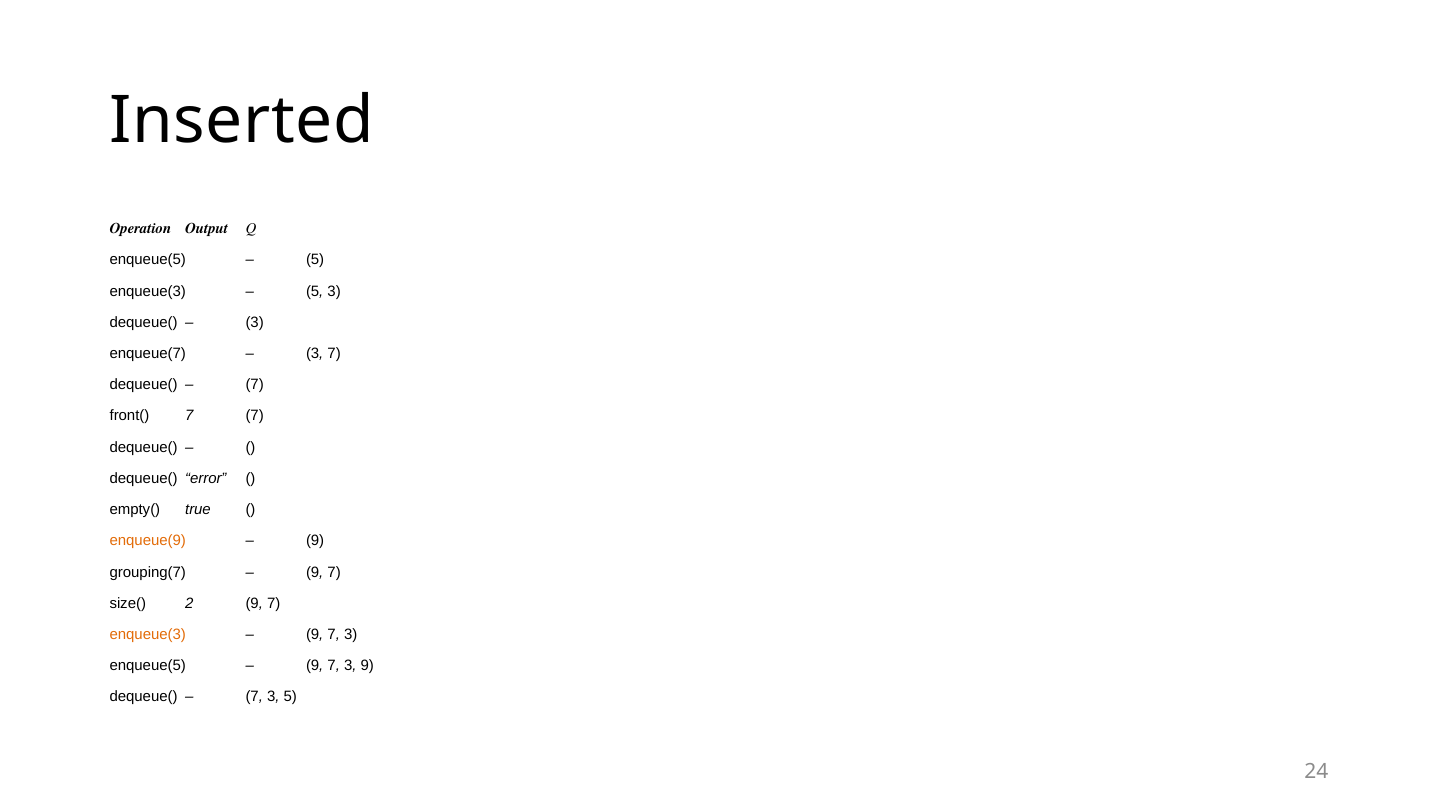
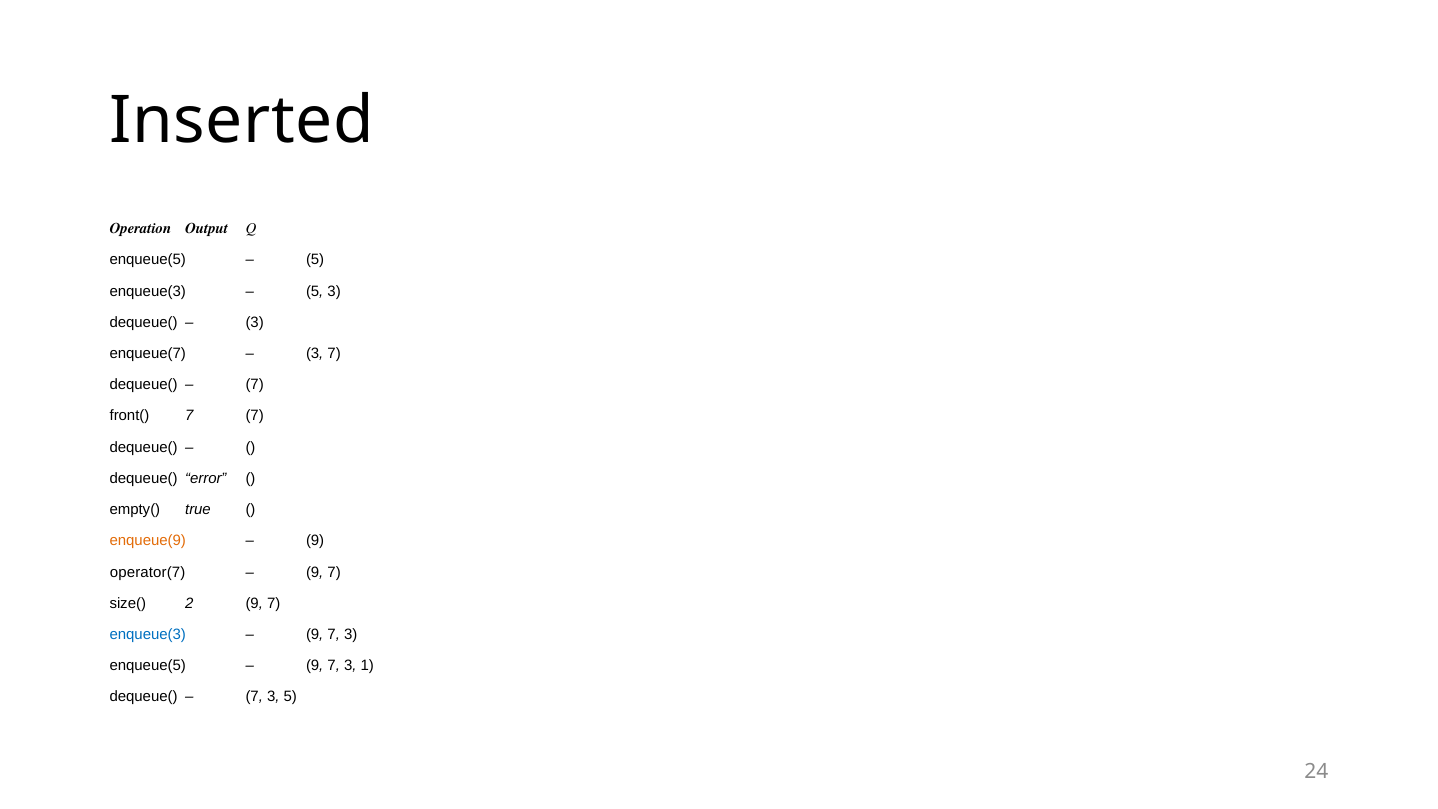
grouping(7: grouping(7 -> operator(7 (148, 572)
enqueue(3 colour: orange -> blue (148, 634)
3 9: 9 -> 1 (367, 666)
